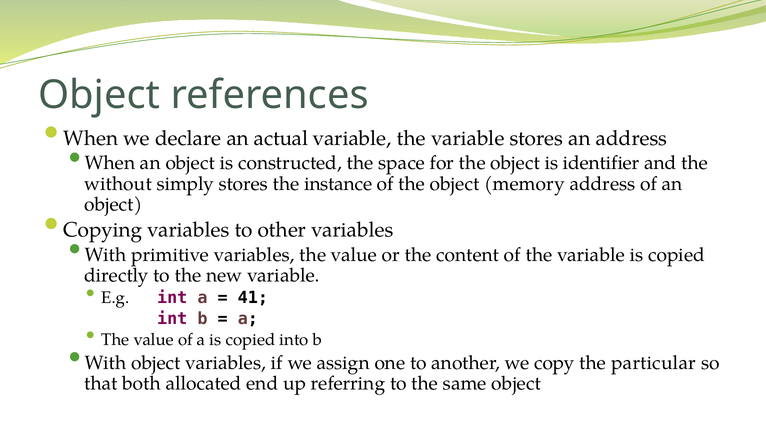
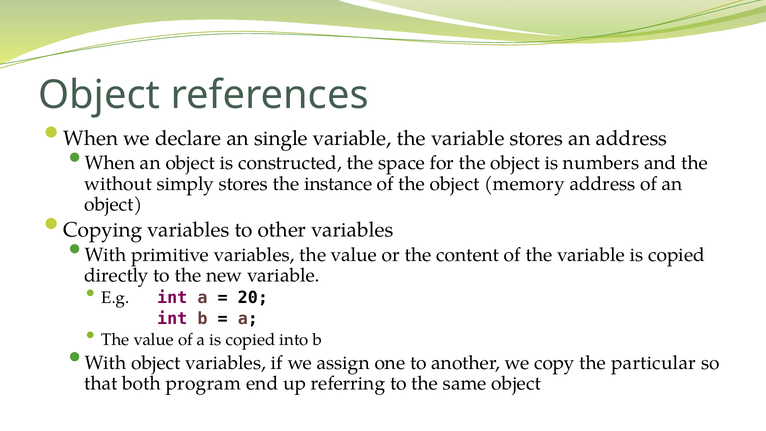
actual: actual -> single (281, 138)
identifier: identifier -> numbers (601, 163)
41: 41 -> 20 (253, 297)
allocated: allocated -> program (203, 383)
